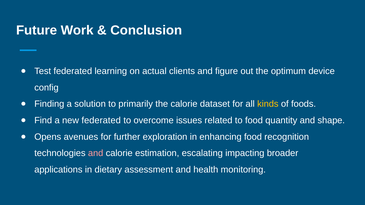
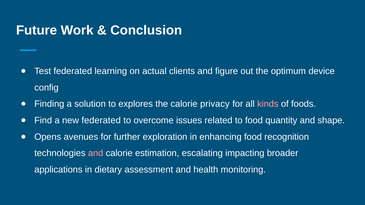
primarily: primarily -> explores (136, 104)
dataset: dataset -> privacy (215, 104)
kinds colour: yellow -> pink (268, 104)
